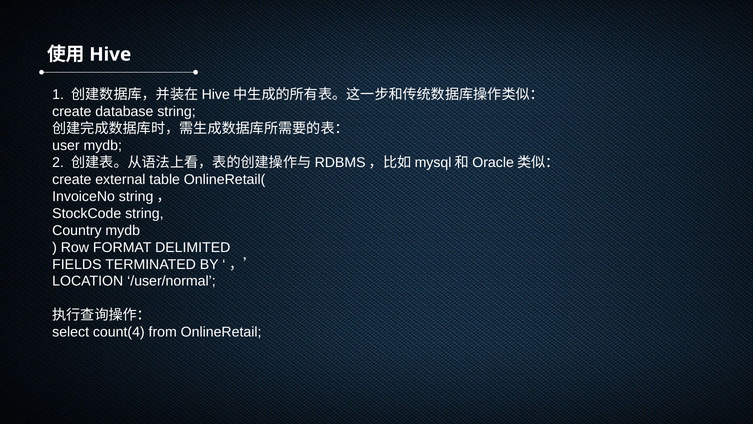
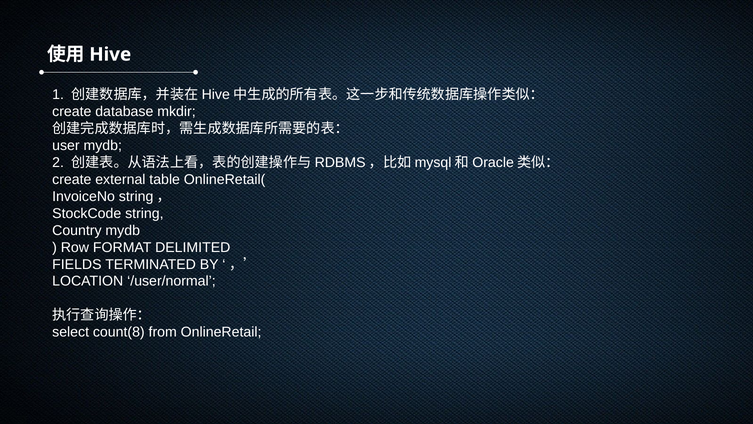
database string: string -> mkdir (177, 112)
count(4: count(4 -> count(8 (119, 332)
